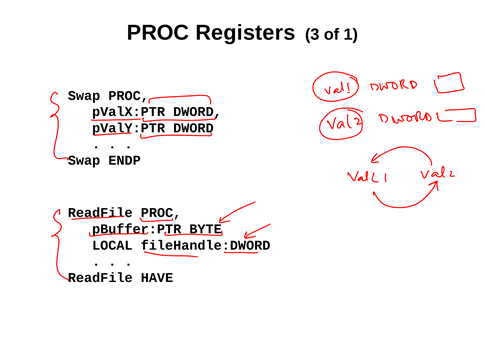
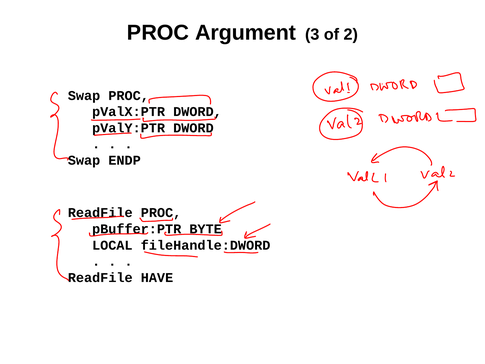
Registers: Registers -> Argument (246, 33)
1: 1 -> 2 (351, 34)
